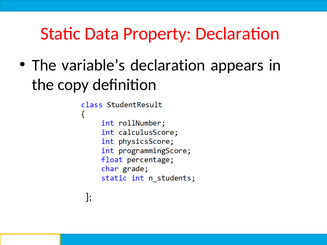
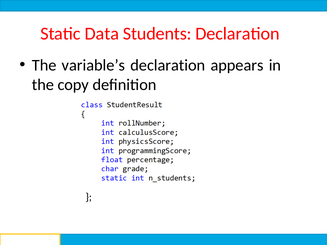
Property: Property -> Students (157, 34)
